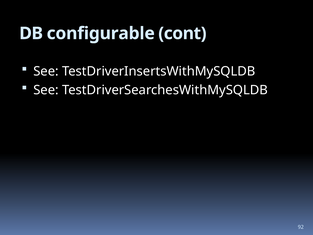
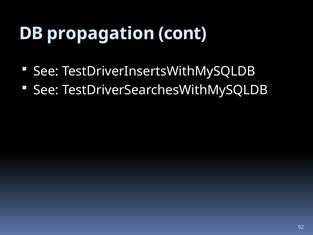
configurable: configurable -> propagation (101, 33)
